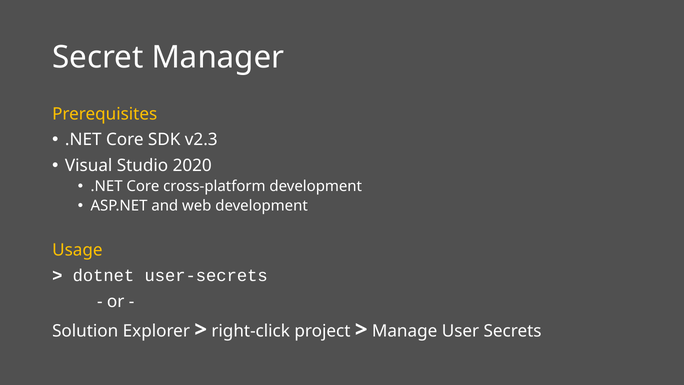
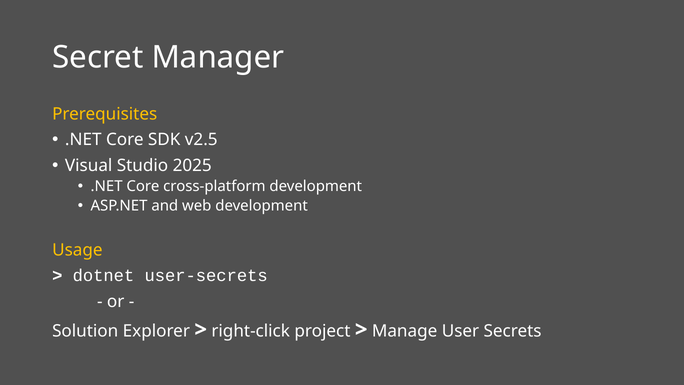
v2.3: v2.3 -> v2.5 (201, 140)
2020: 2020 -> 2025 (192, 165)
